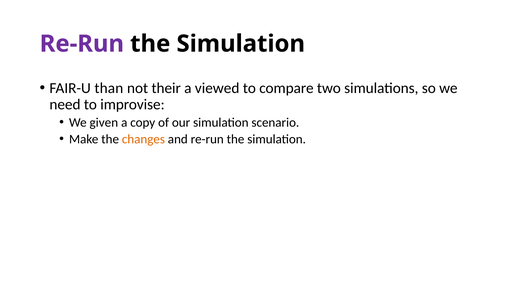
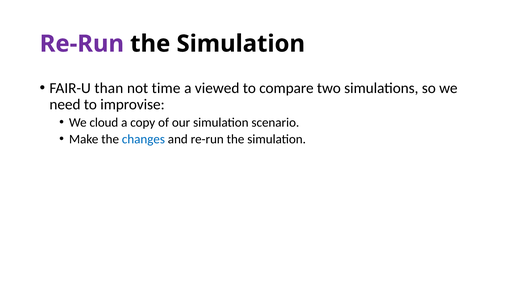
their: their -> time (166, 88)
given: given -> cloud (104, 122)
changes colour: orange -> blue (143, 139)
